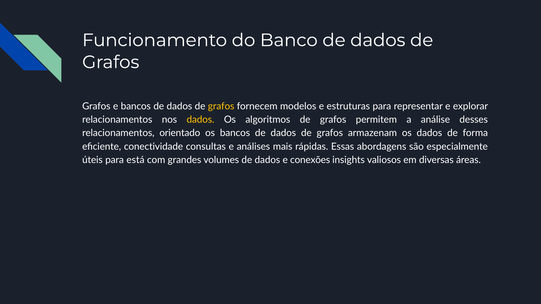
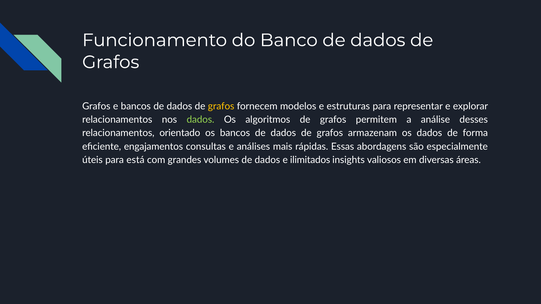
dados colour: yellow -> light green (200, 120)
conectividade: conectividade -> engajamentos (153, 147)
conexões: conexões -> ilimitados (310, 160)
